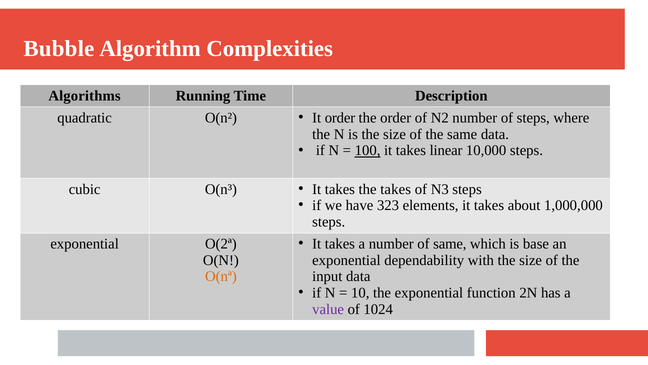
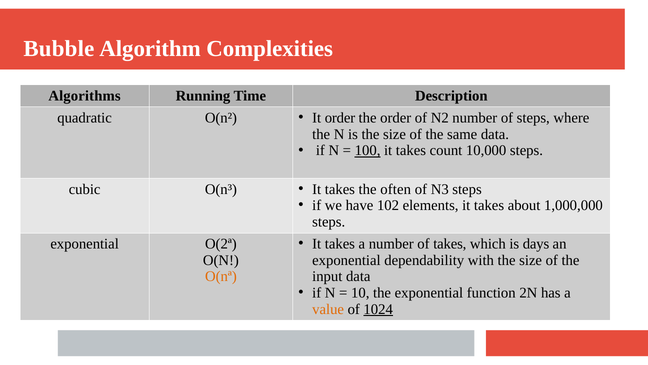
linear: linear -> count (446, 150)
the takes: takes -> often (396, 189)
323: 323 -> 102 (388, 205)
of same: same -> takes (450, 244)
base: base -> days (536, 244)
value colour: purple -> orange (328, 309)
1024 underline: none -> present (378, 309)
